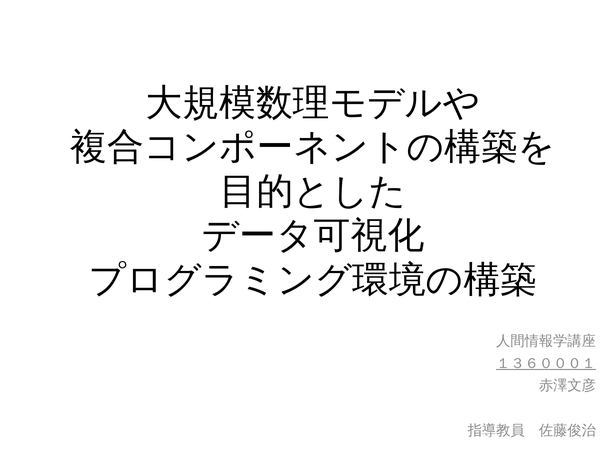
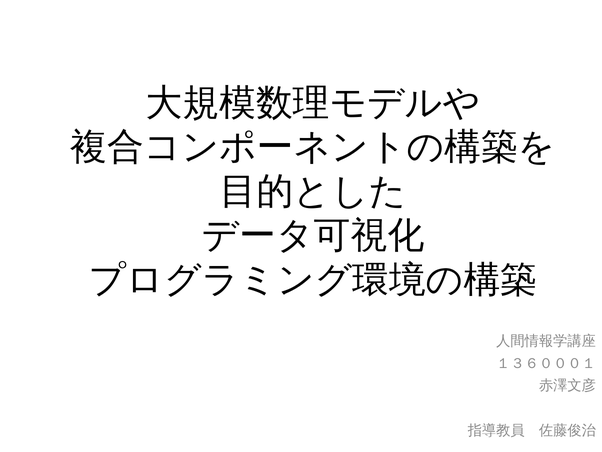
１３６０００１ underline: present -> none (546, 363)
